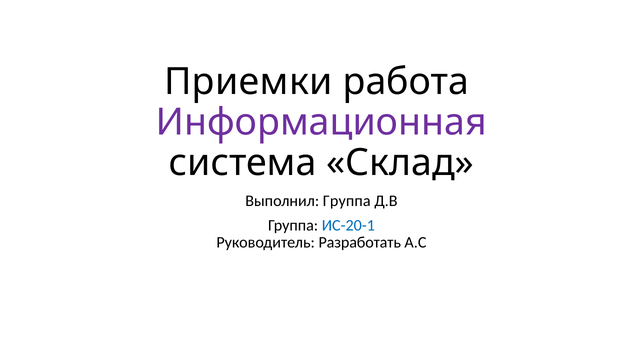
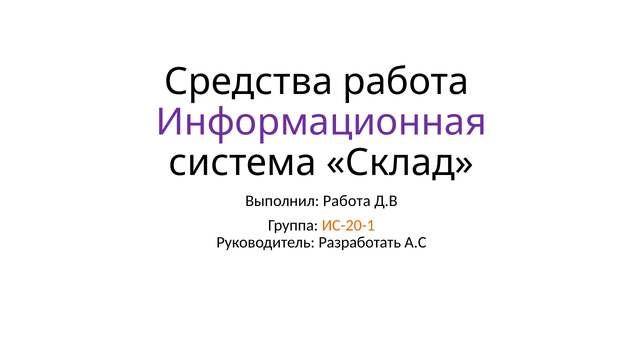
Приемки: Приемки -> Средства (248, 82)
Выполнил Группа: Группа -> Работа (347, 201)
ИС-20-1 colour: blue -> orange (348, 225)
